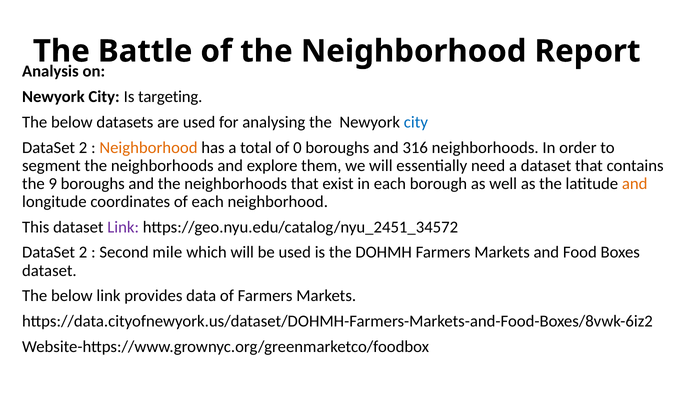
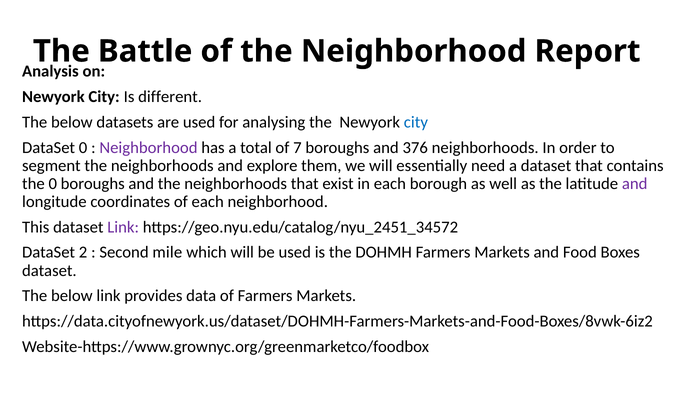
targeting: targeting -> different (170, 97)
2: 2 -> 0 (83, 147)
Neighborhood colour: orange -> purple (148, 147)
0: 0 -> 7 (297, 147)
316: 316 -> 376 (415, 147)
the 9: 9 -> 0 (53, 183)
and colour: orange -> purple (635, 183)
